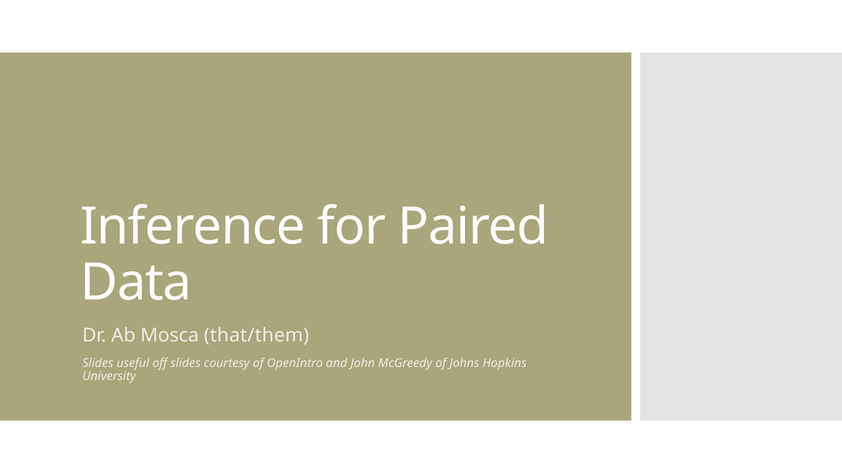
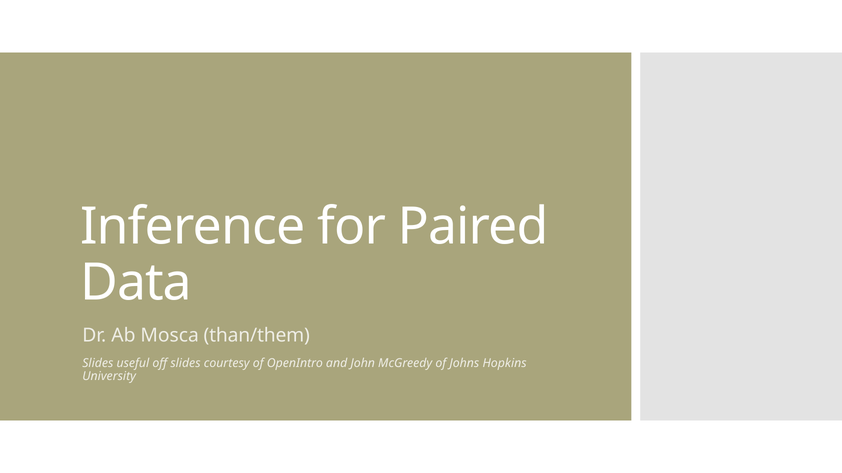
that/them: that/them -> than/them (257, 336)
